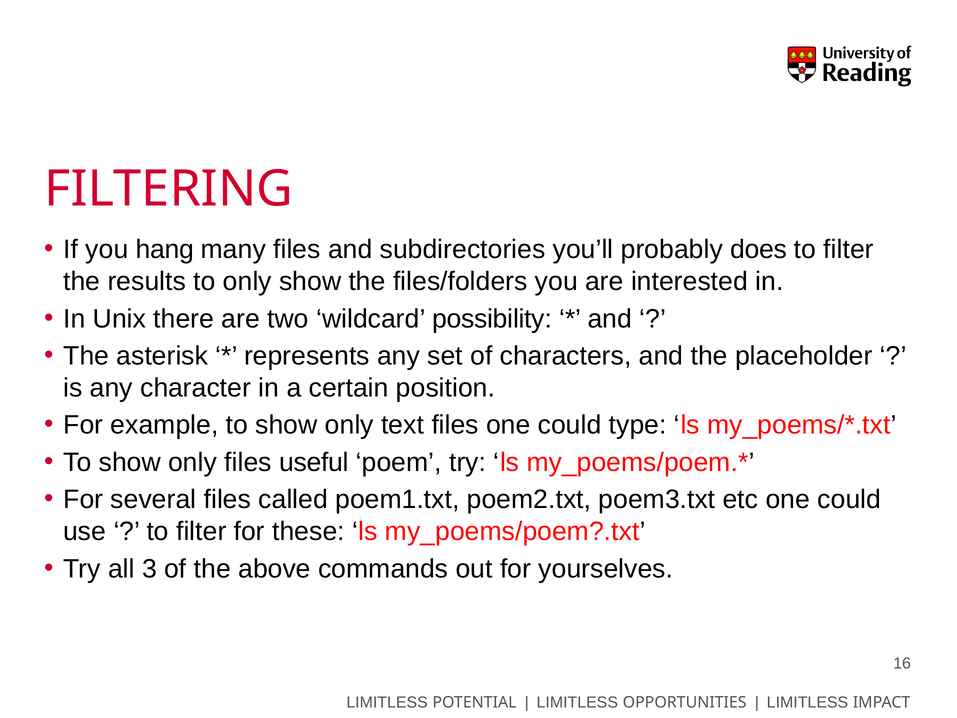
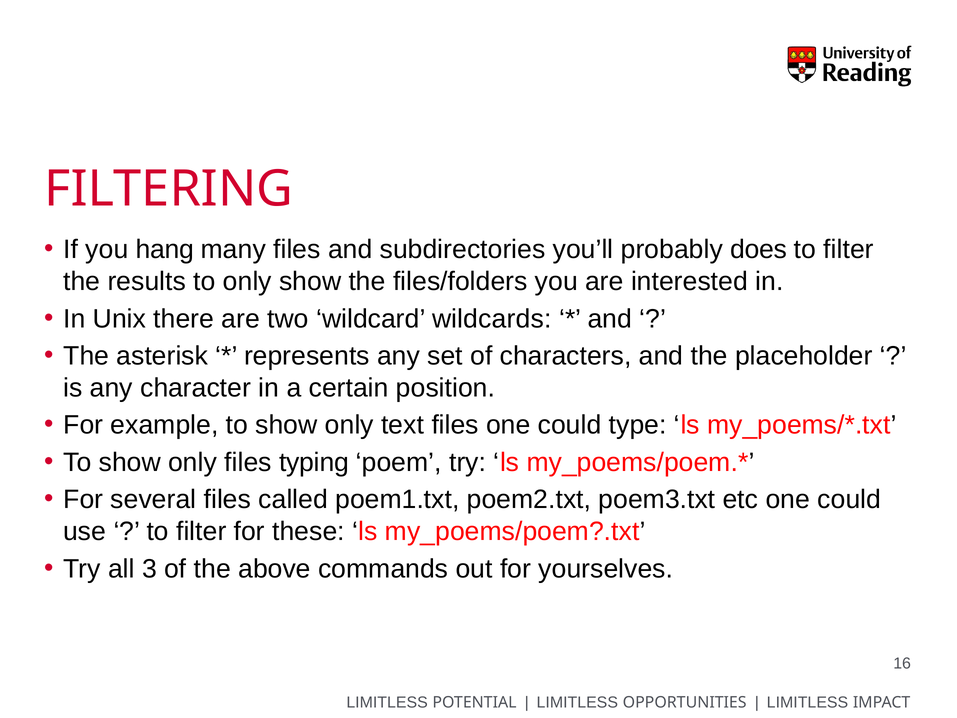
possibility: possibility -> wildcards (492, 319)
useful: useful -> typing (314, 462)
